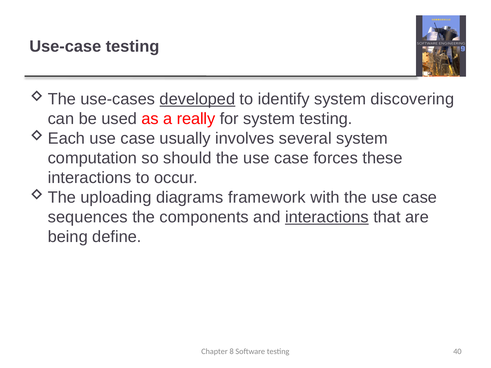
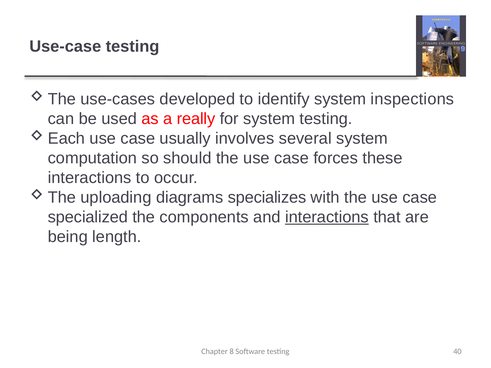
developed underline: present -> none (197, 99)
discovering: discovering -> inspections (412, 99)
framework: framework -> specializes (267, 198)
sequences: sequences -> specialized (88, 217)
define: define -> length (117, 237)
